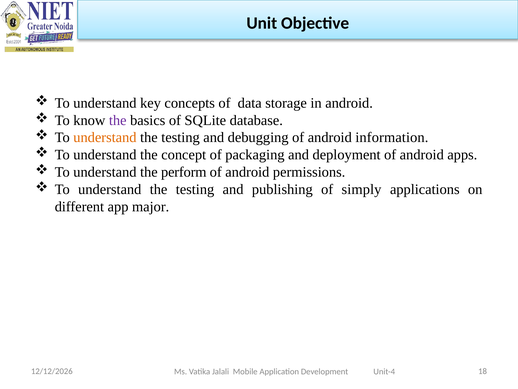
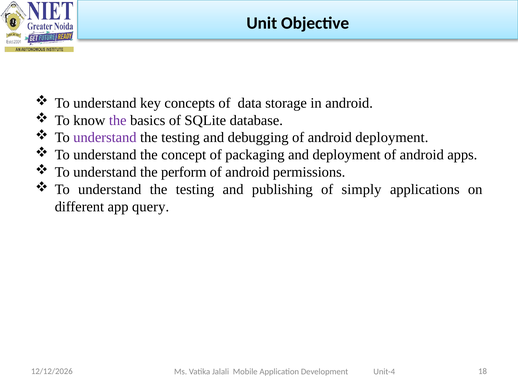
understand colour: orange -> purple (105, 137)
android information: information -> deployment (392, 137)
major: major -> query (151, 206)
